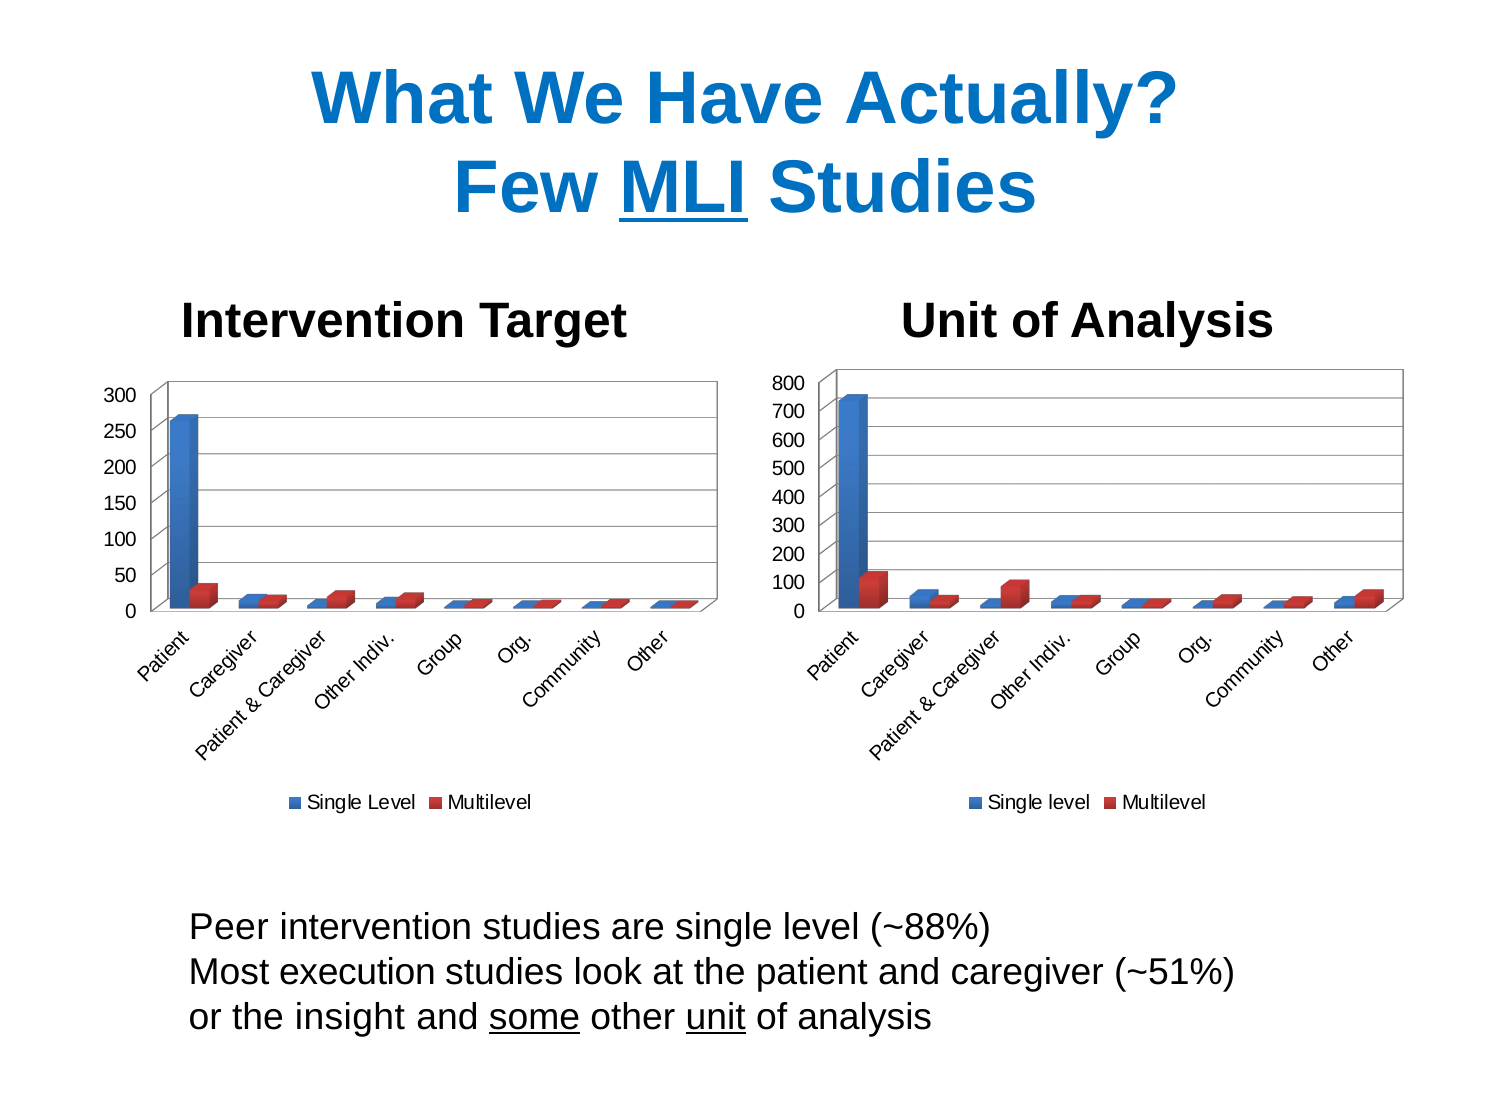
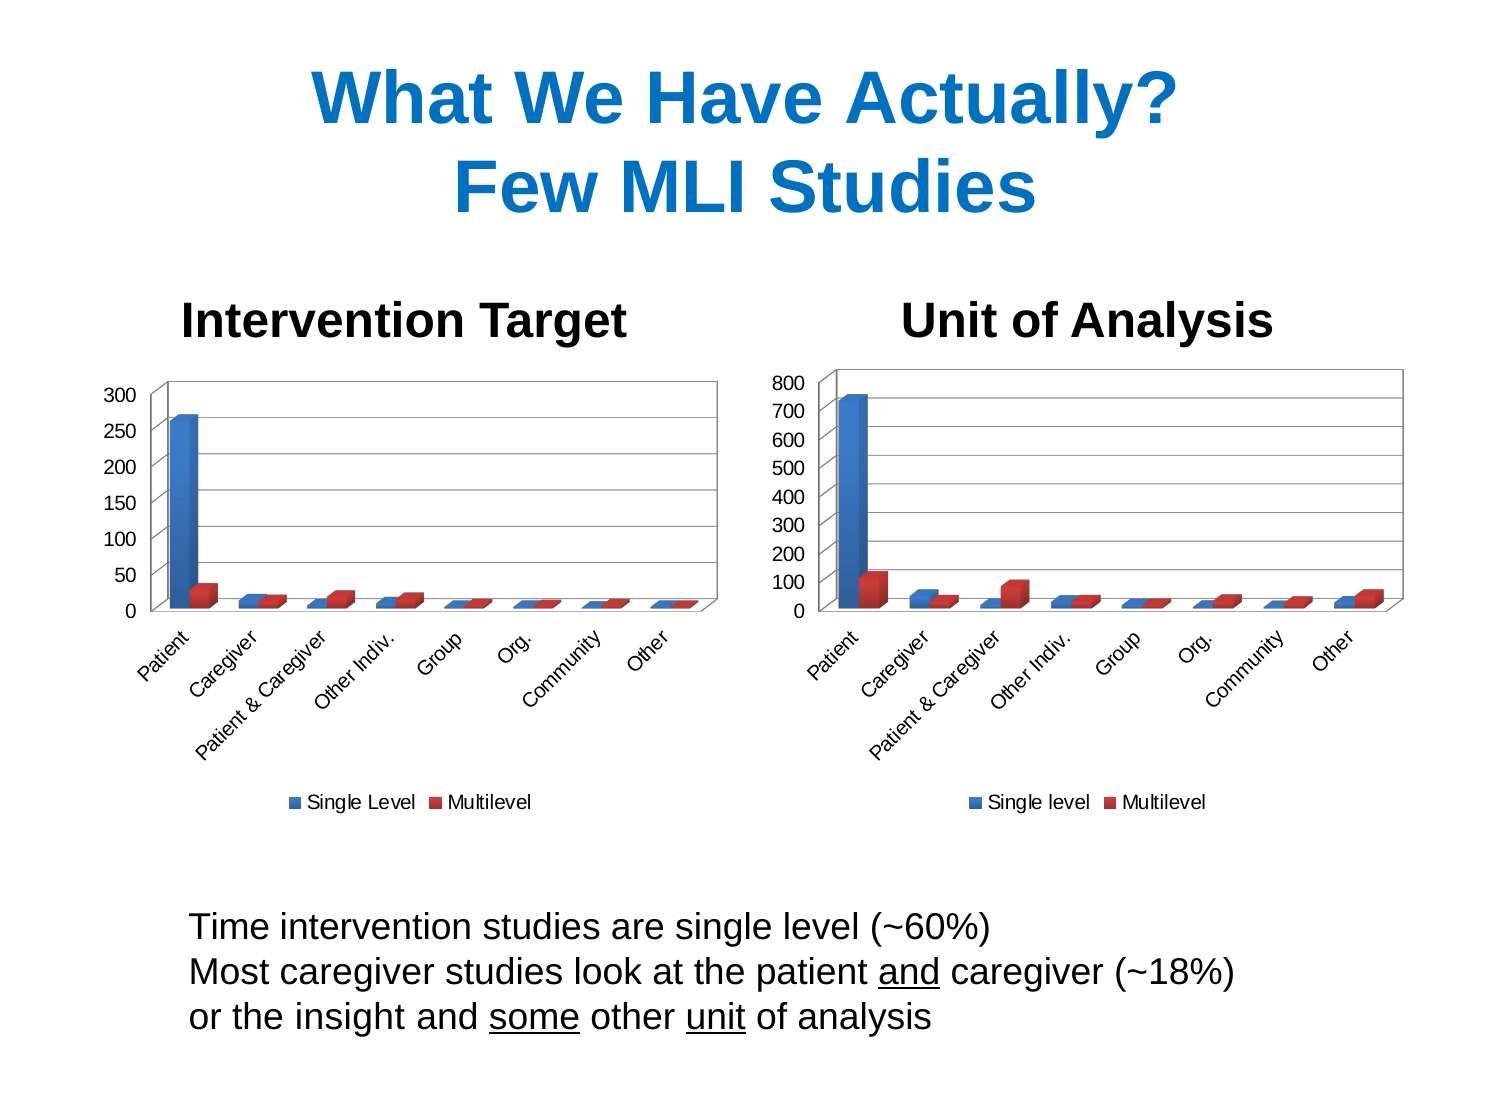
MLI underline: present -> none (683, 188)
Peer: Peer -> Time (229, 927)
~88%: ~88% -> ~60% (931, 927)
Most execution: execution -> caregiver (357, 972)
and underline: none -> present (909, 972)
~51%: ~51% -> ~18% (1175, 972)
